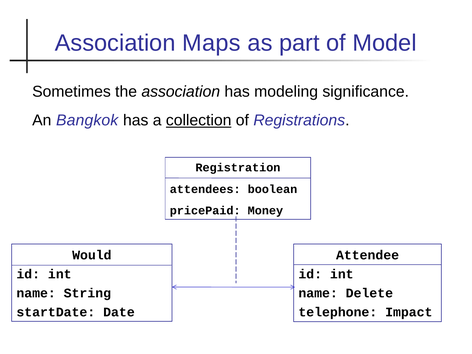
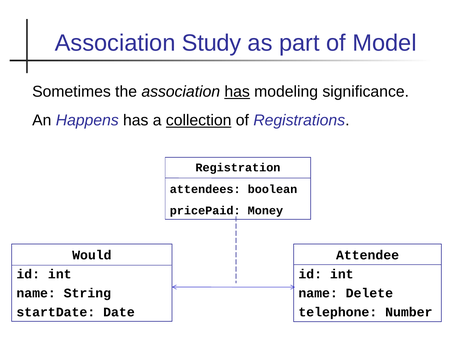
Maps: Maps -> Study (212, 43)
has underline: none -> present (237, 92)
Bangkok: Bangkok -> Happens (87, 120)
Impact: Impact -> Number (409, 312)
